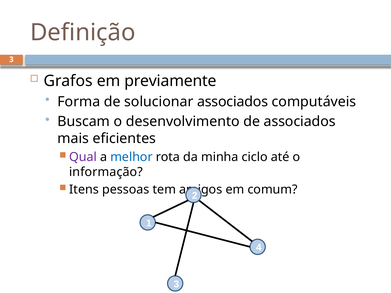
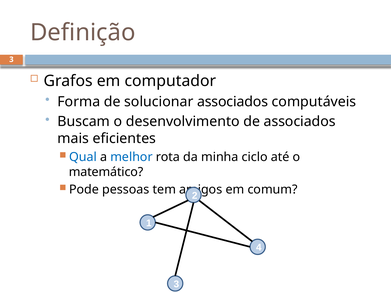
previamente: previamente -> computador (170, 81)
Qual colour: purple -> blue (83, 157)
informação: informação -> matemático (106, 172)
Itens: Itens -> Pode (84, 190)
